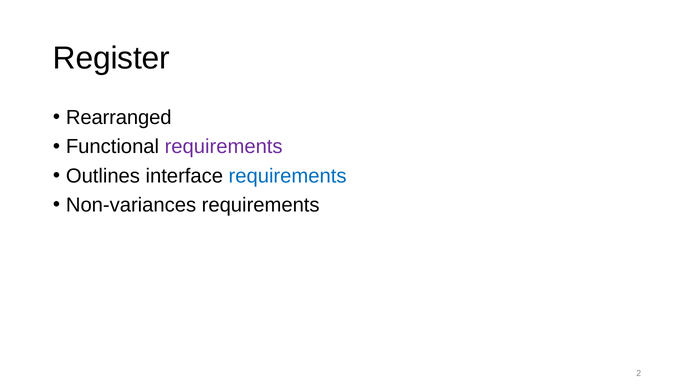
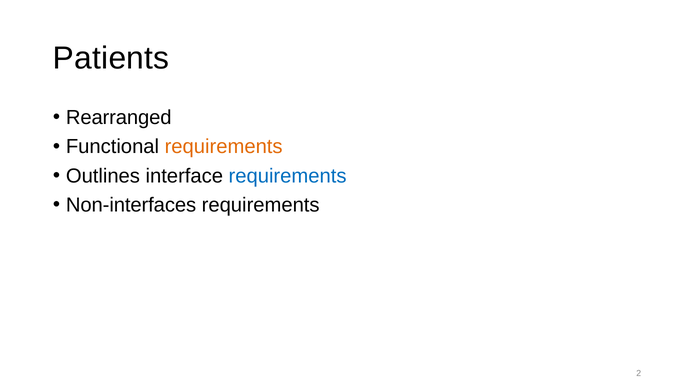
Register: Register -> Patients (111, 58)
requirements colour: purple -> orange (224, 146)
Non-variances: Non-variances -> Non-interfaces (131, 205)
